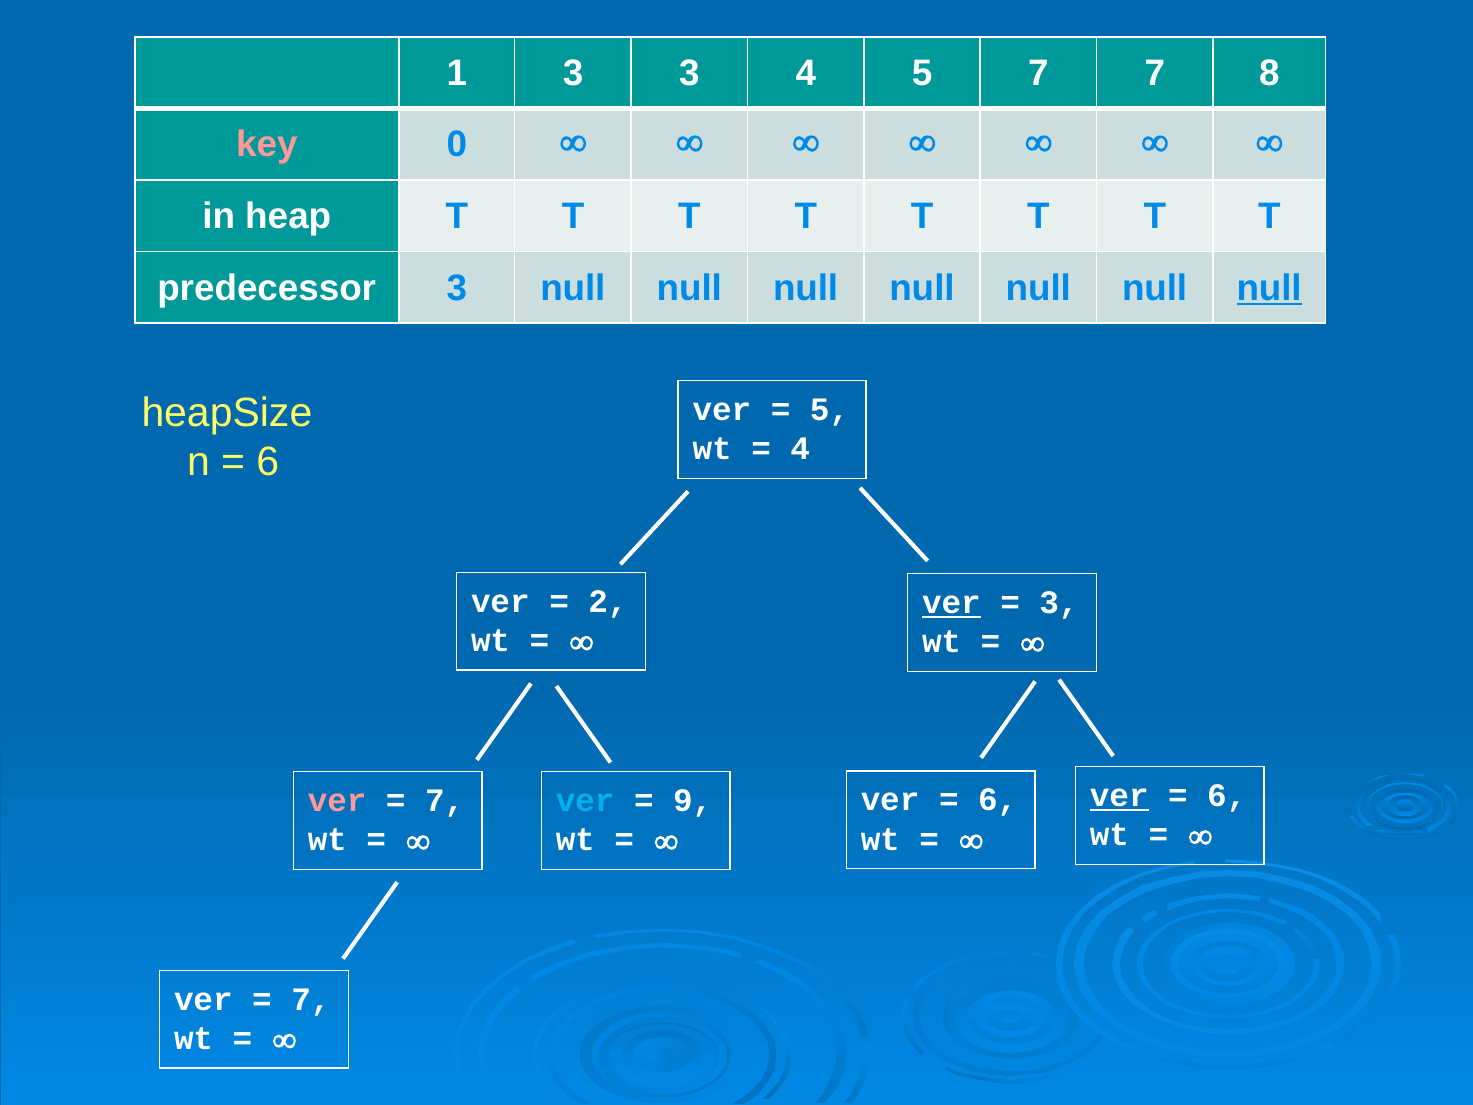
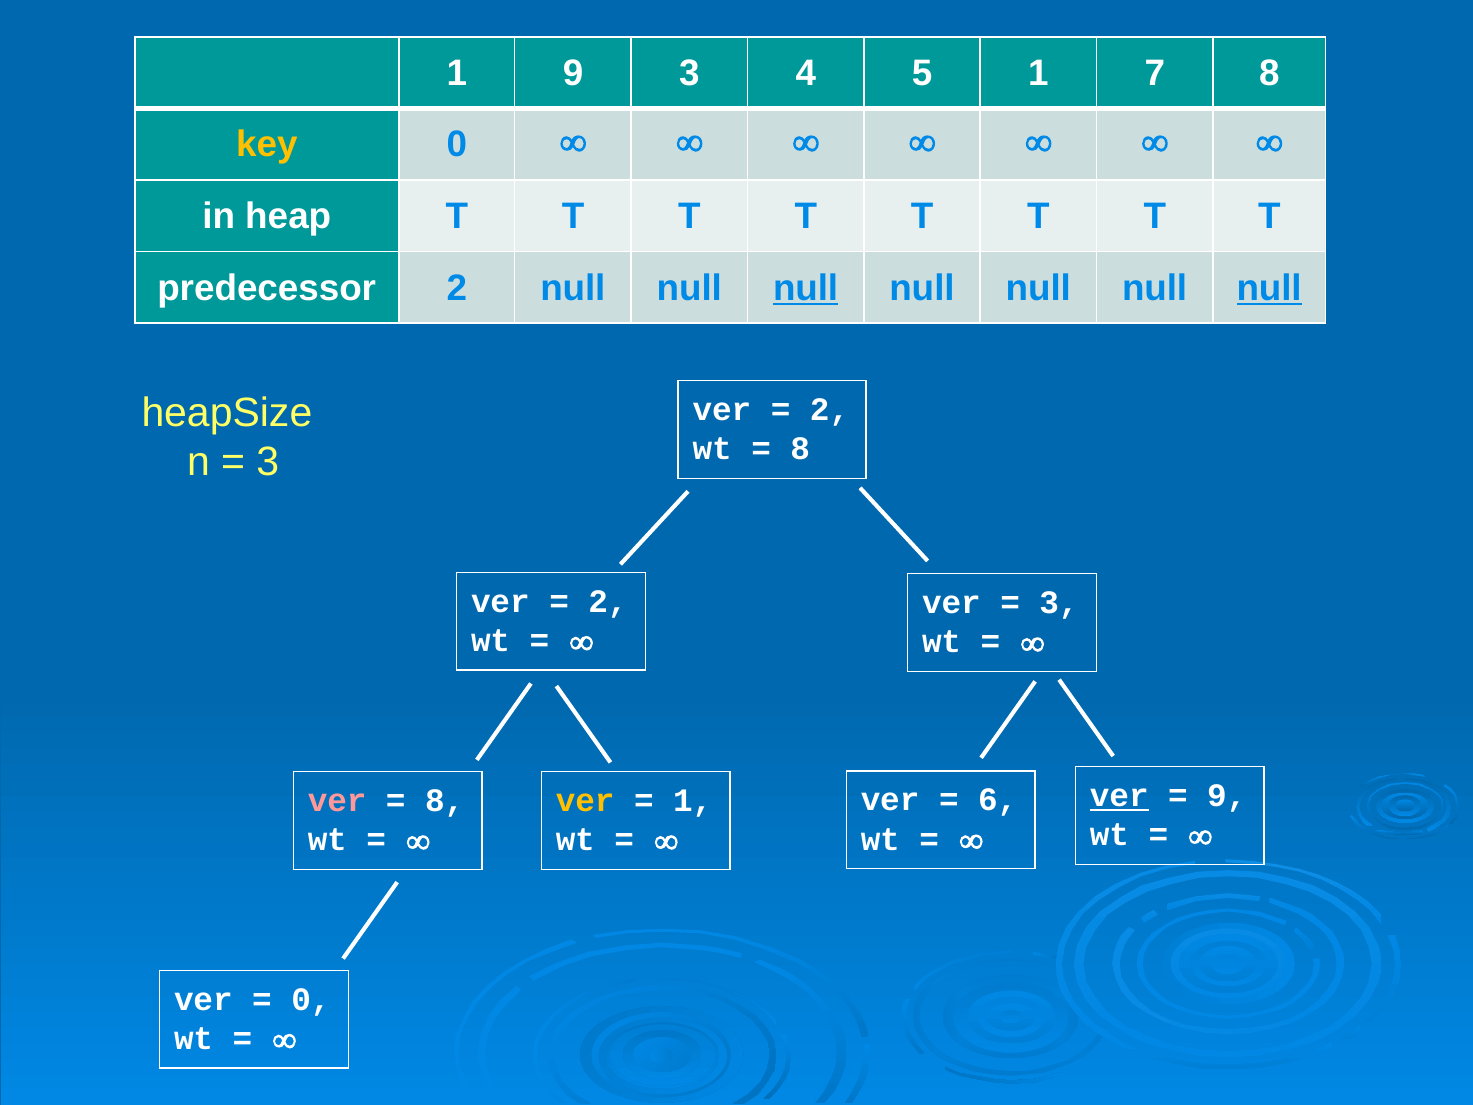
1 3: 3 -> 9 (573, 73)
5 7: 7 -> 1 (1038, 73)
key colour: pink -> yellow (267, 145)
predecessor 3: 3 -> 2 (457, 288)
null underline: none -> present (806, 288)
5: 5 -> 2 (830, 410)
4: 4 -> 8 (800, 449)
6: 6 -> 3 (268, 462)
ver underline: present -> none (951, 603)
6: 6 -> 9 (1227, 796)
7: 7 -> 8 (445, 801)
ver colour: light blue -> yellow (585, 801)
9: 9 -> 1 (693, 801)
7: 7 -> 0 (311, 999)
